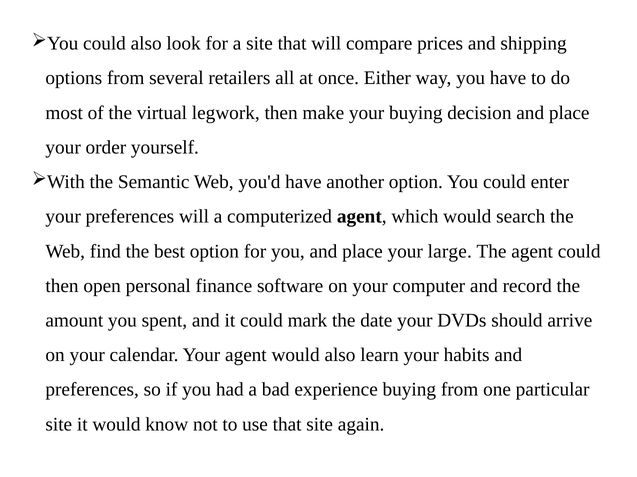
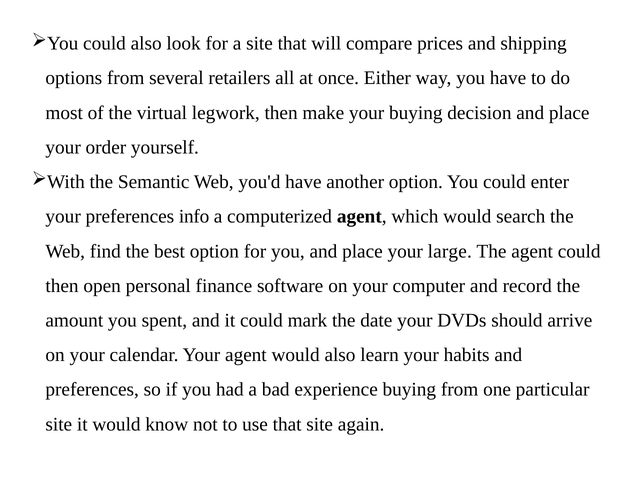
preferences will: will -> info (194, 217)
